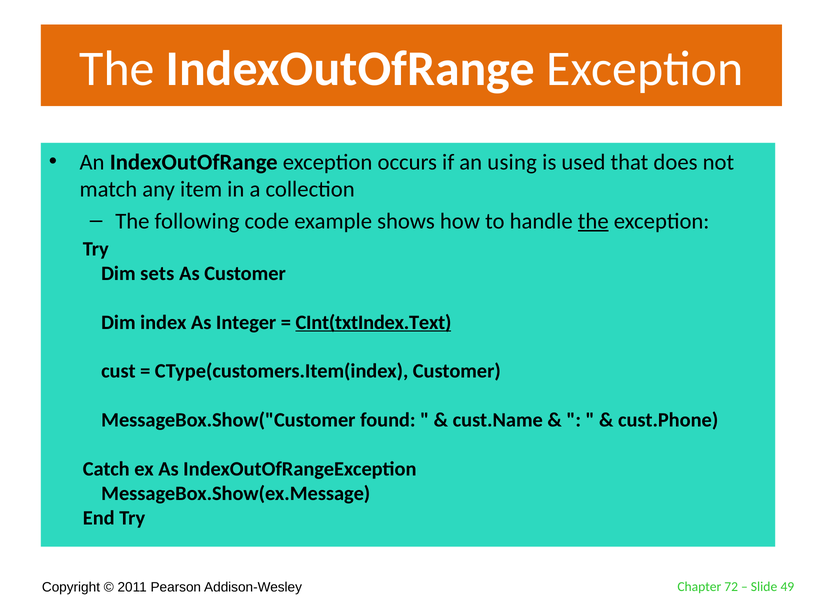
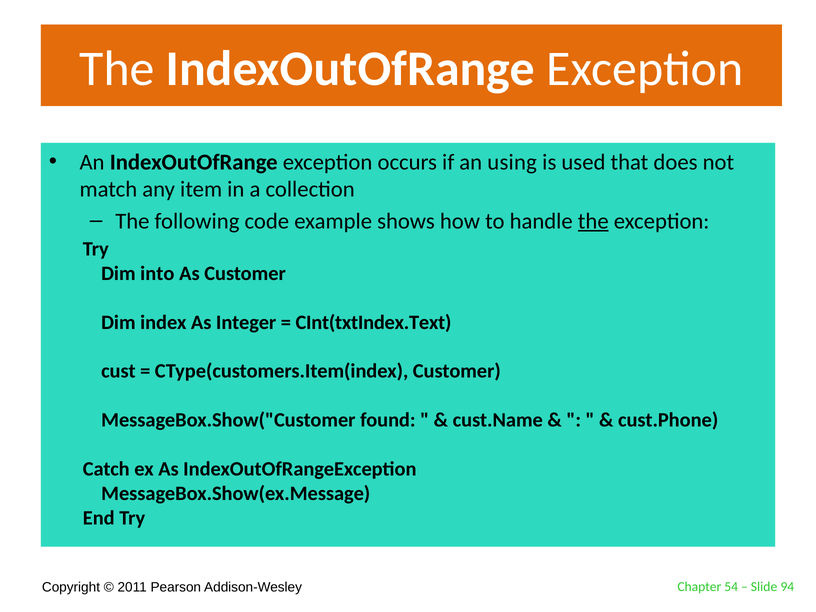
sets: sets -> into (157, 273)
CInt(txtIndex.Text underline: present -> none (373, 322)
72: 72 -> 54 (731, 587)
49: 49 -> 94 (787, 587)
